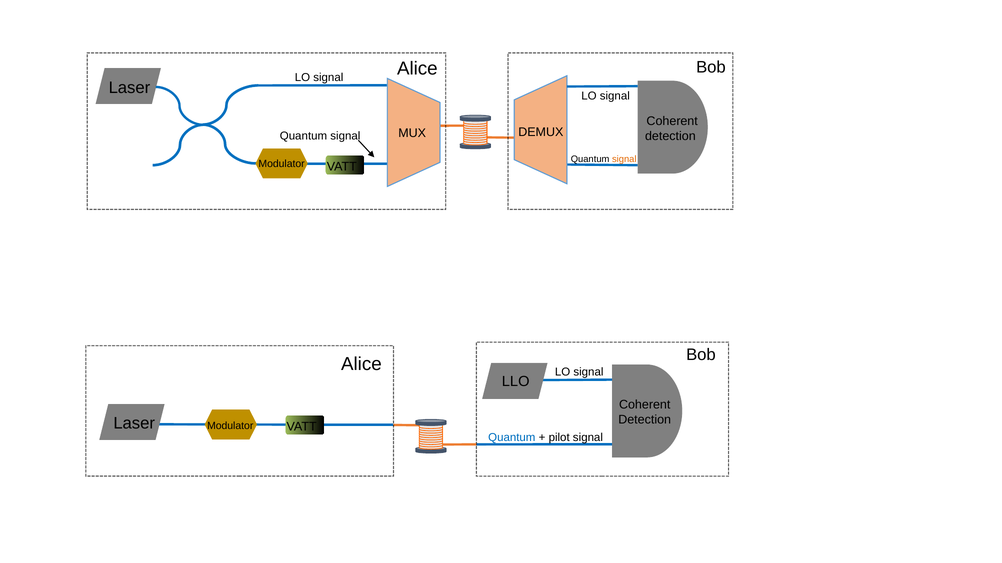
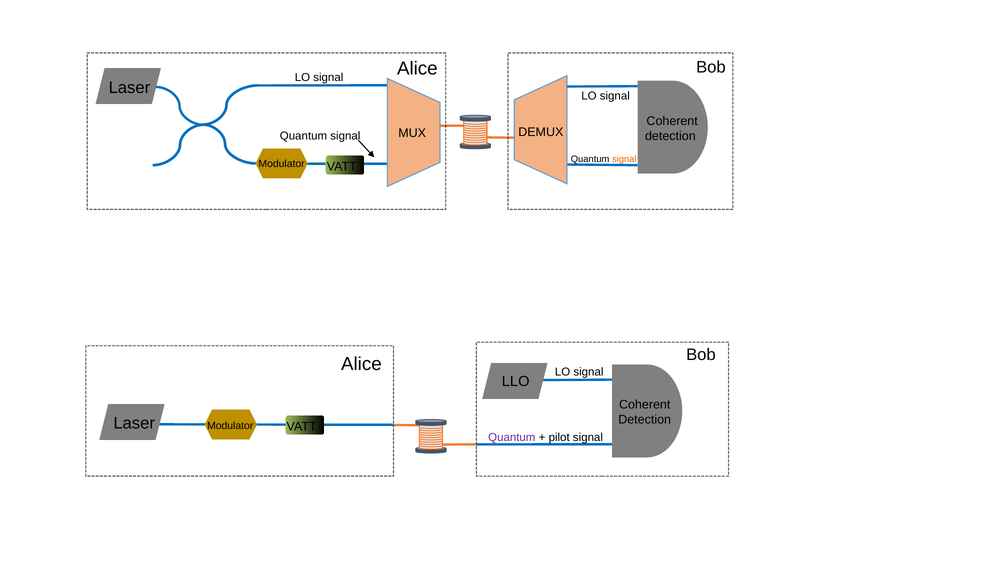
Quantum colour: blue -> purple (512, 438)
